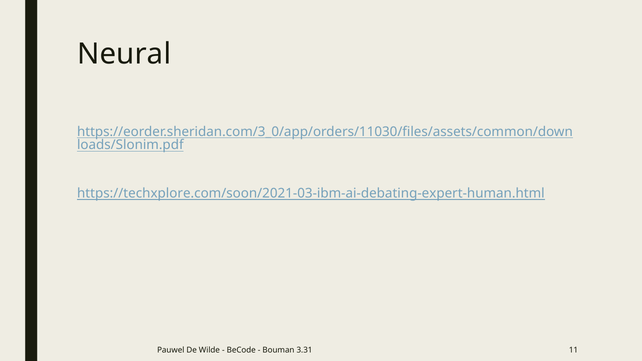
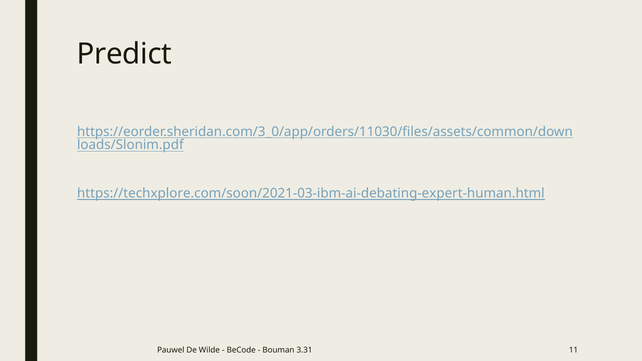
Neural: Neural -> Predict (124, 54)
